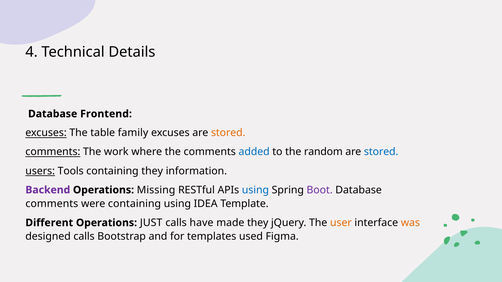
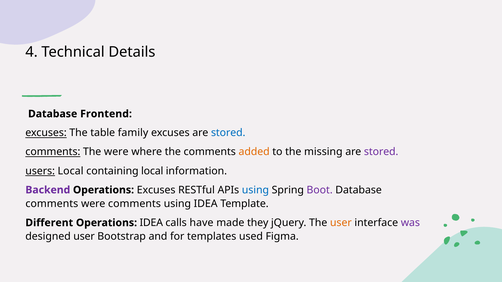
stored colour: orange -> blue (228, 133)
The work: work -> were (116, 152)
added colour: blue -> orange (254, 152)
random: random -> missing (323, 152)
stored colour: blue -> purple (381, 152)
users Tools: Tools -> Local (71, 171)
containing they: they -> local (152, 171)
Operations Missing: Missing -> Excuses (156, 190)
were containing: containing -> comments (134, 204)
Operations JUST: JUST -> IDEA (151, 223)
was colour: orange -> purple (410, 223)
designed calls: calls -> user (84, 237)
